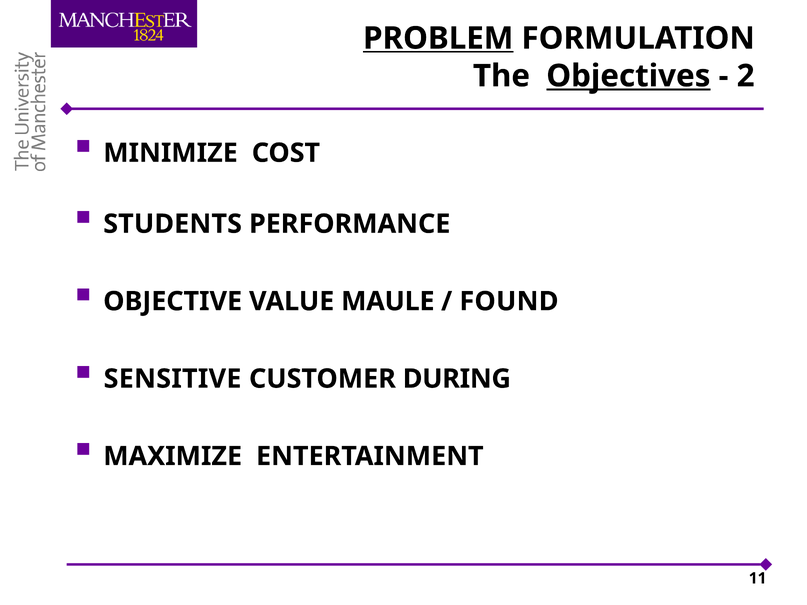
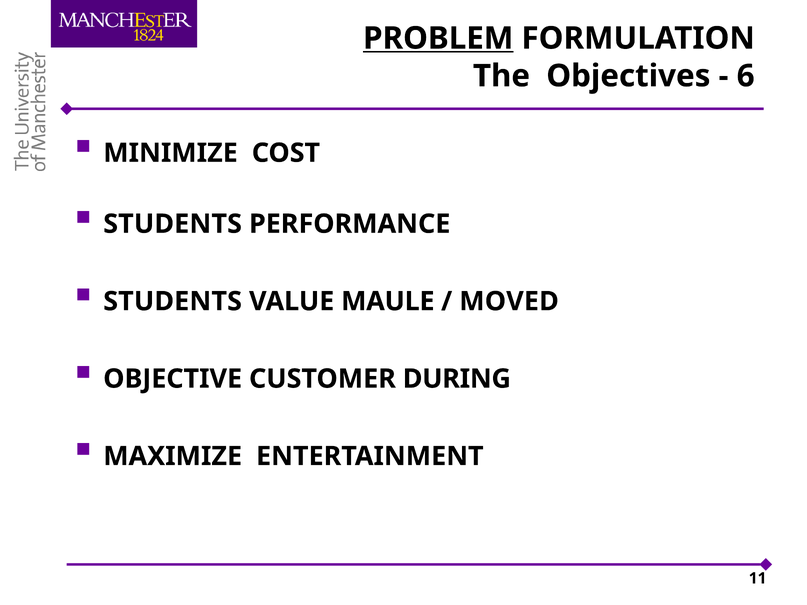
Objectives underline: present -> none (628, 76)
2: 2 -> 6 (746, 76)
OBJECTIVE: OBJECTIVE -> STUDENTS (173, 301)
FOUND: FOUND -> MOVED (509, 301)
SENSITIVE: SENSITIVE -> OBJECTIVE (173, 379)
